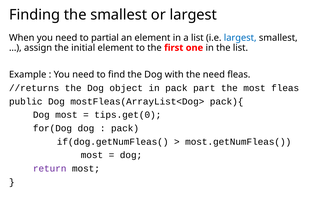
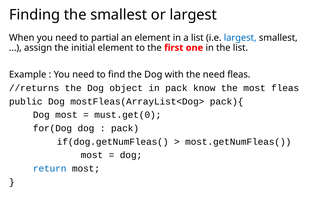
part: part -> know (204, 88)
tips.get(0: tips.get(0 -> must.get(0 (128, 114)
return colour: purple -> blue (50, 168)
